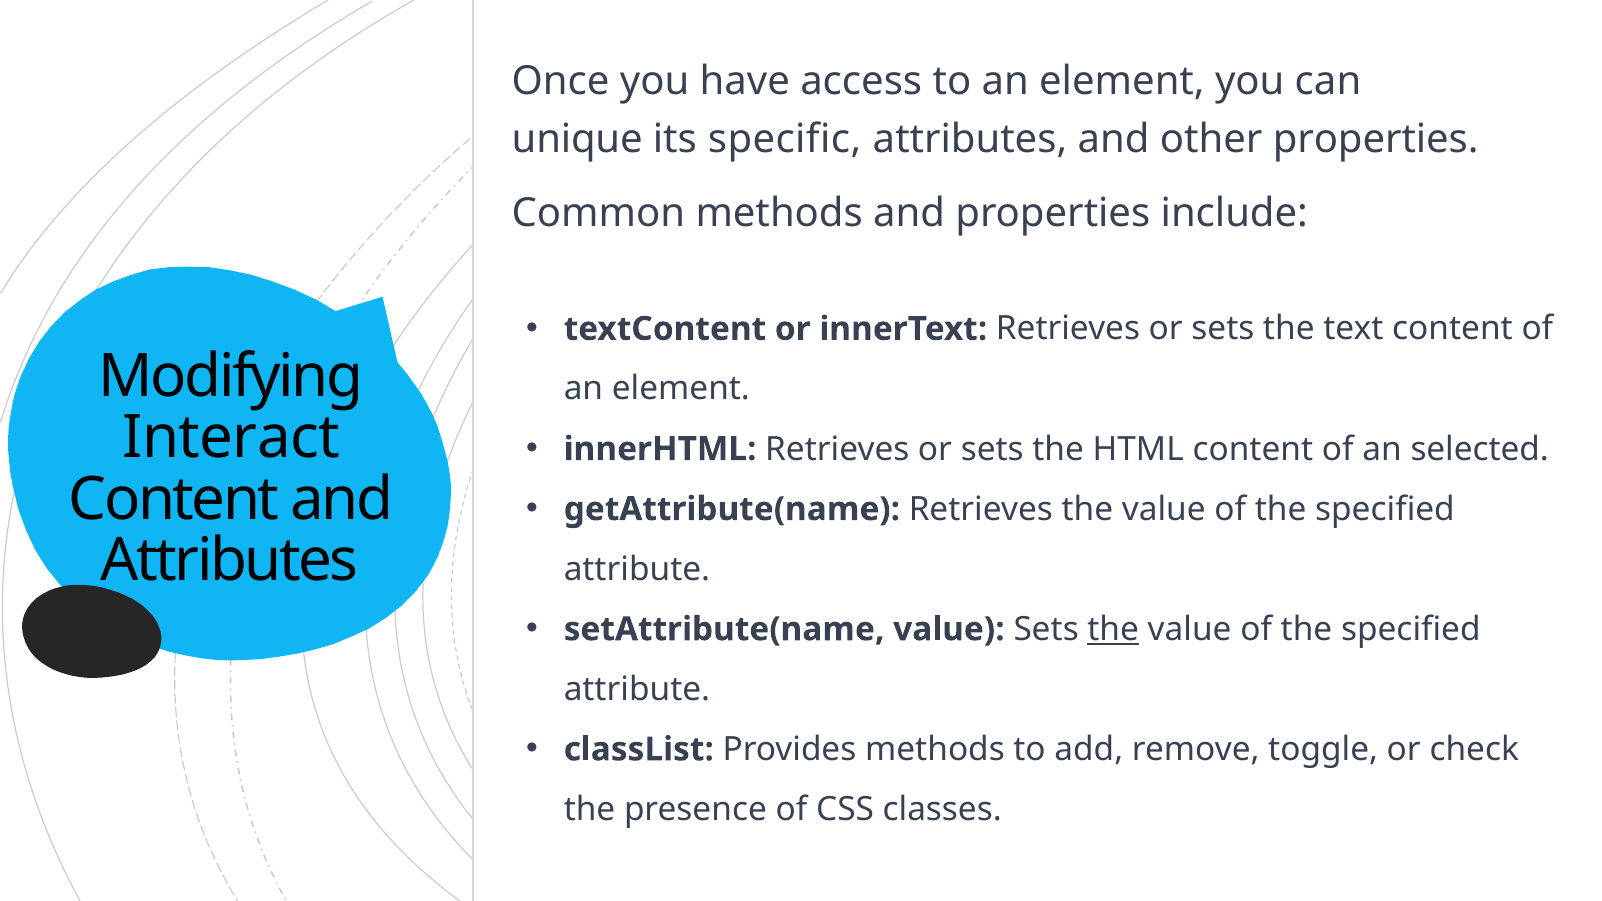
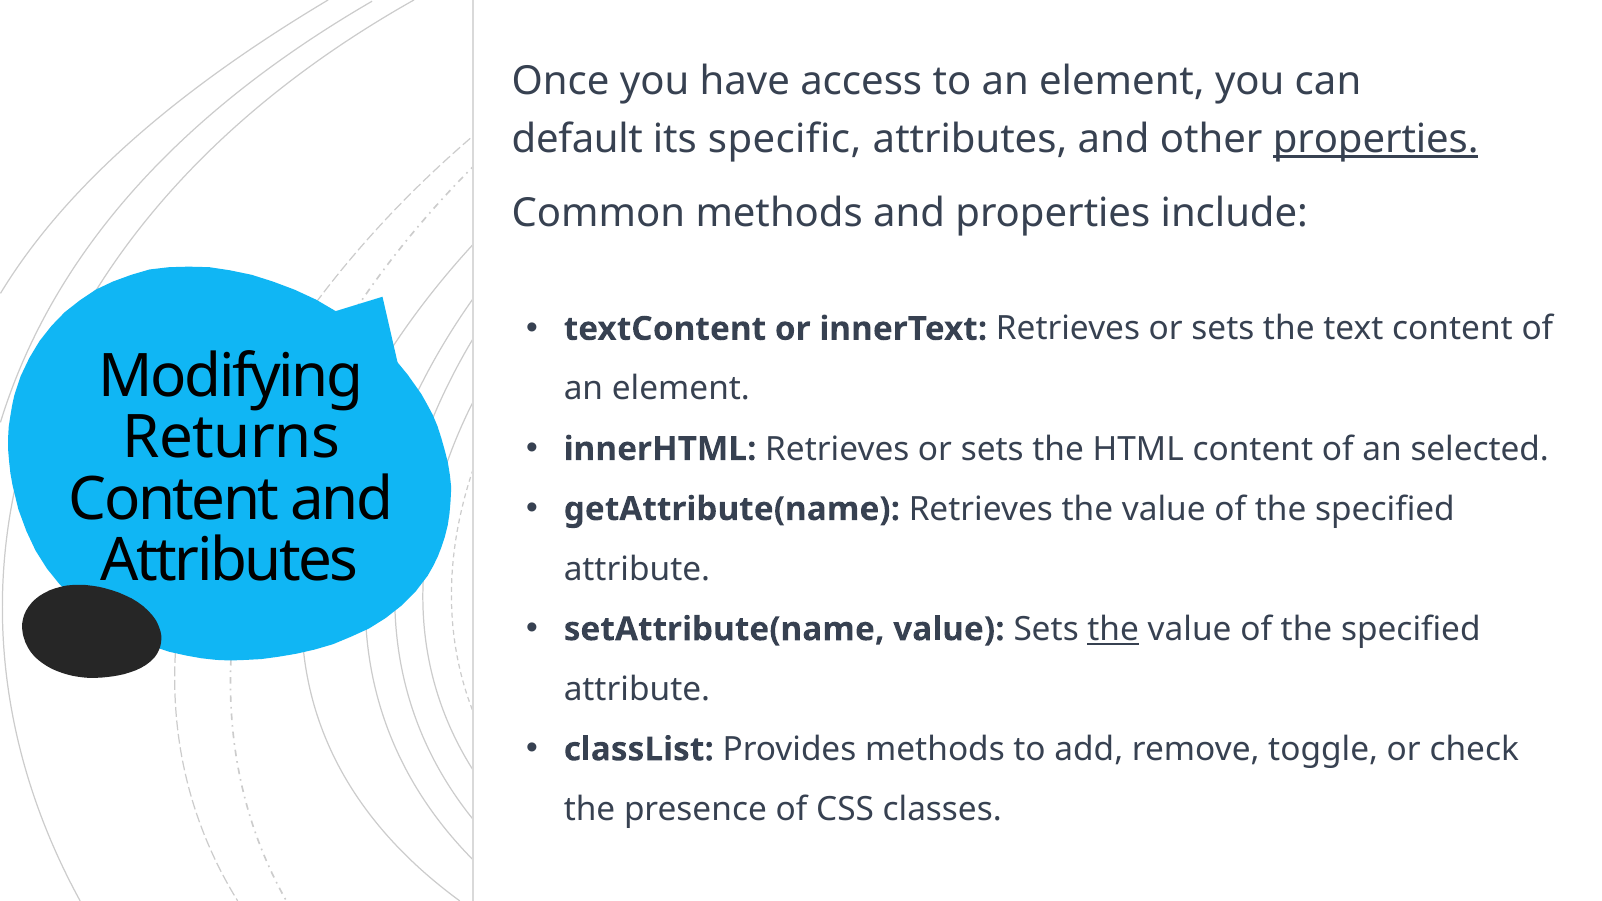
unique: unique -> default (577, 139)
properties underline: none -> present (1376, 139)
Interact: Interact -> Returns (231, 438)
